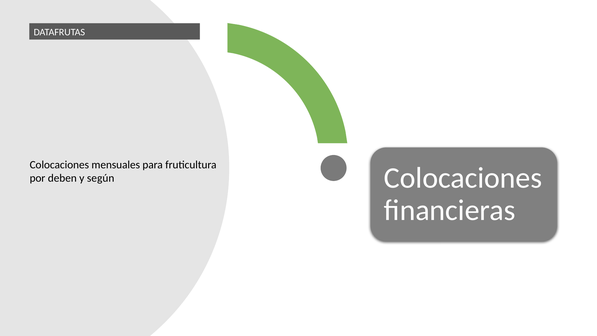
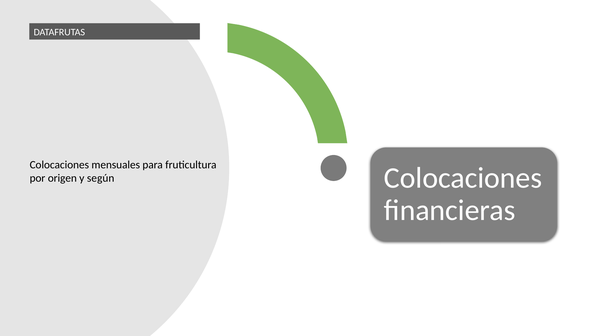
deben: deben -> origen (62, 178)
